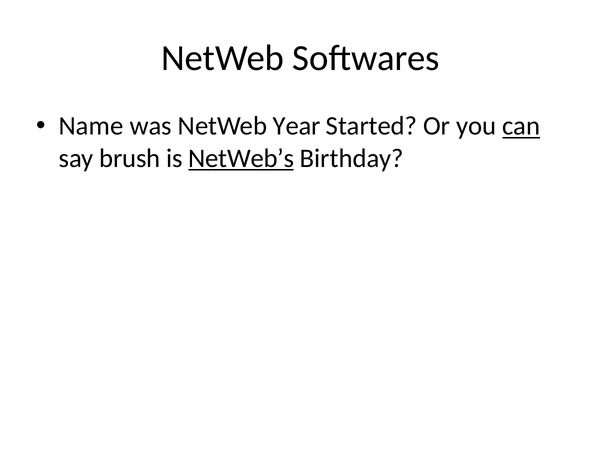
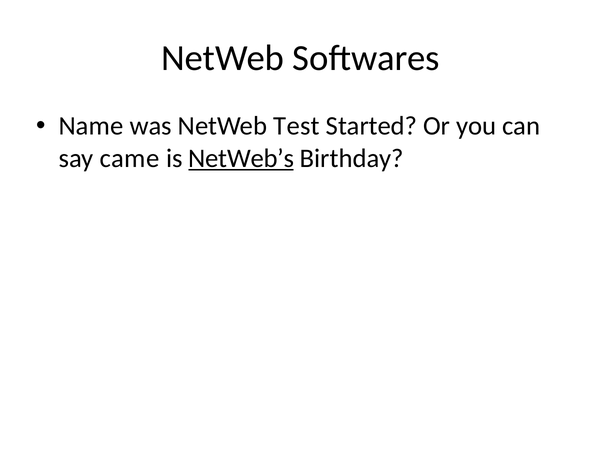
Year: Year -> Test (297, 126)
can underline: present -> none (521, 126)
brush: brush -> came (130, 158)
